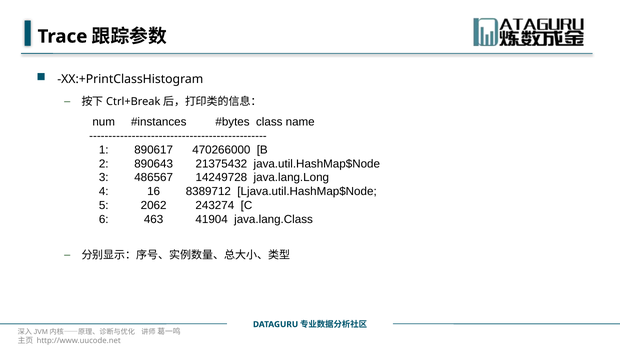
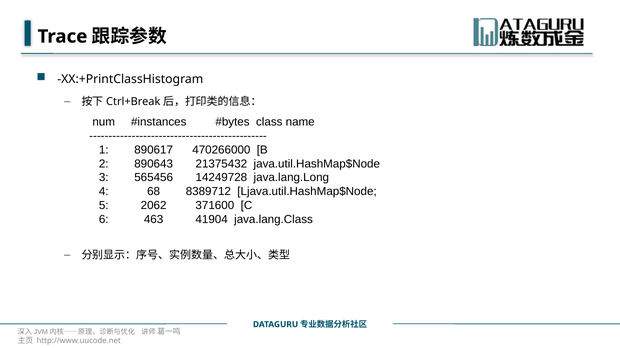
486567: 486567 -> 565456 (154, 178)
16: 16 -> 68 (154, 192)
243274: 243274 -> 371600 (215, 206)
